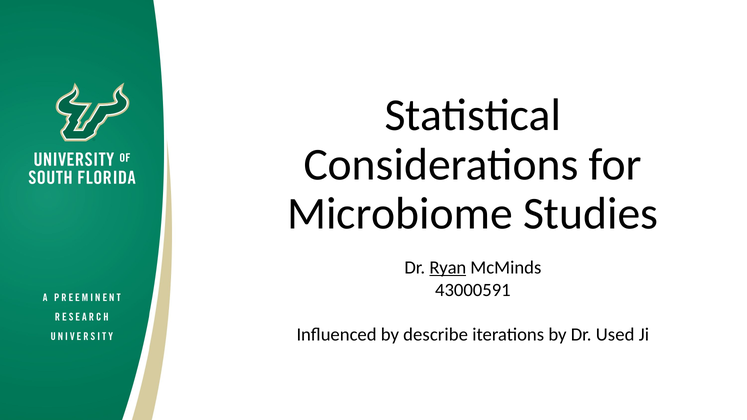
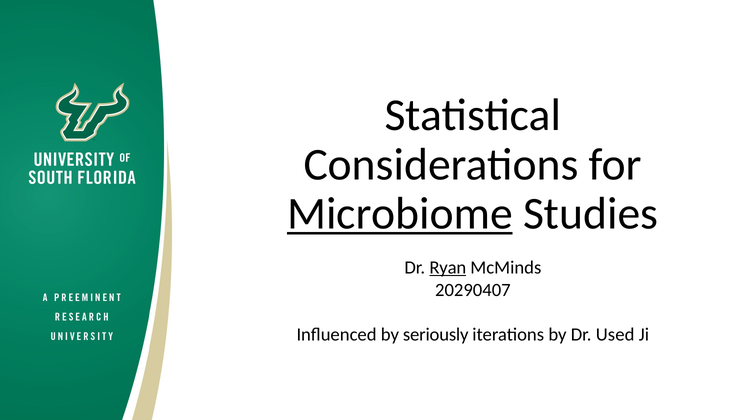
Microbiome underline: none -> present (400, 214)
43000591: 43000591 -> 20290407 (473, 290)
describe: describe -> seriously (436, 335)
